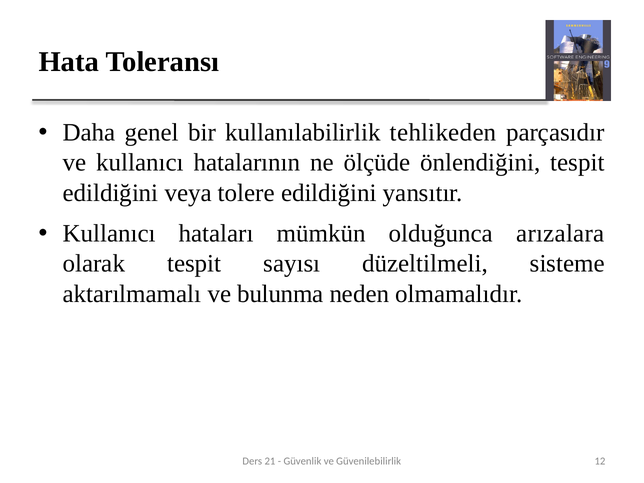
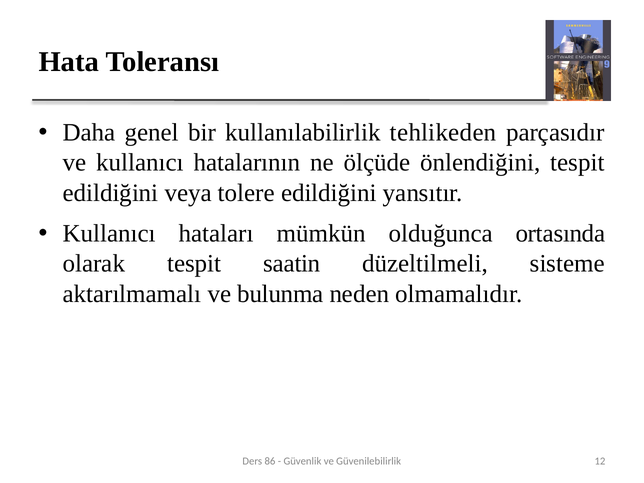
arızalara: arızalara -> ortasında (560, 234)
sayısı: sayısı -> saatin (292, 264)
21: 21 -> 86 (270, 461)
